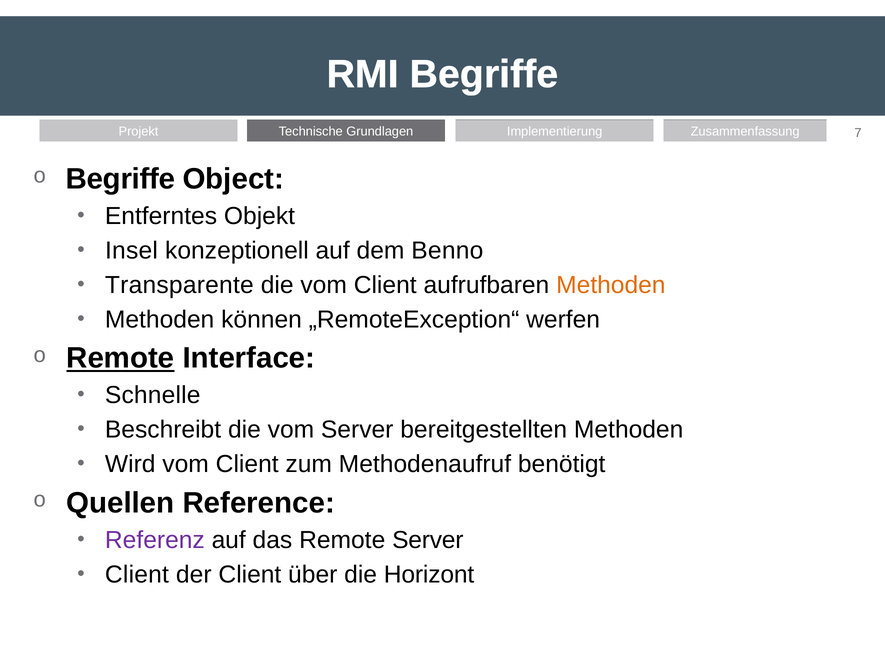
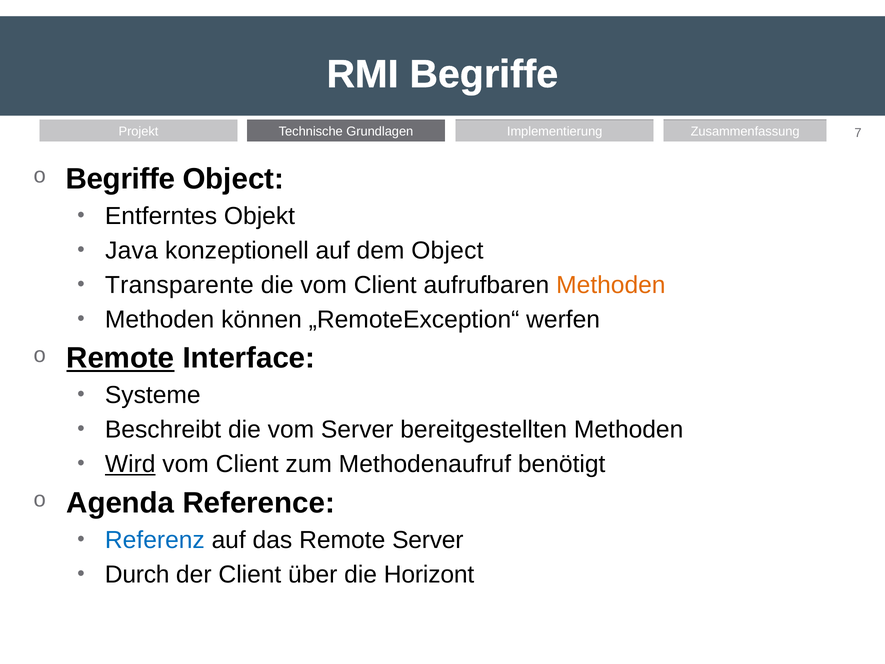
Insel: Insel -> Java (131, 250)
dem Benno: Benno -> Object (447, 250)
Schnelle: Schnelle -> Systeme (153, 395)
Wird underline: none -> present (130, 464)
Quellen: Quellen -> Agenda (120, 503)
Referenz colour: purple -> blue (155, 540)
Client: Client -> Durch (137, 574)
